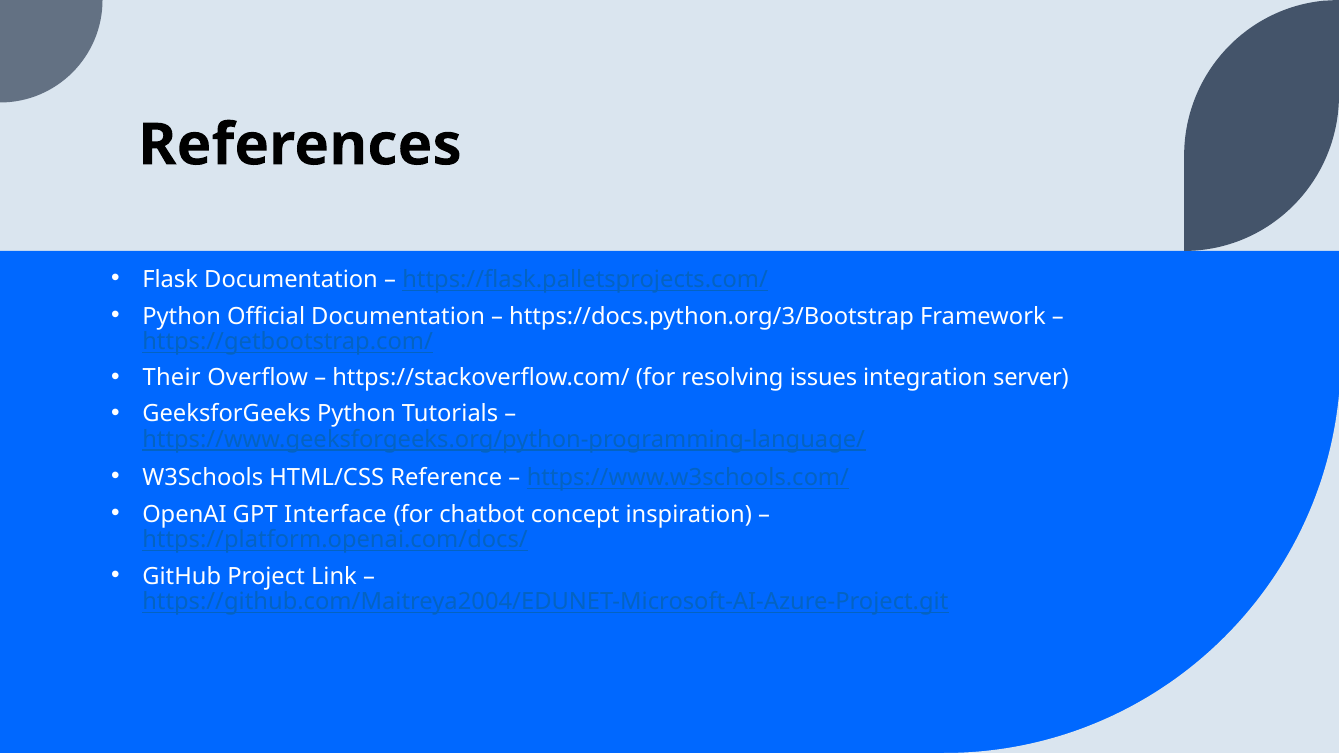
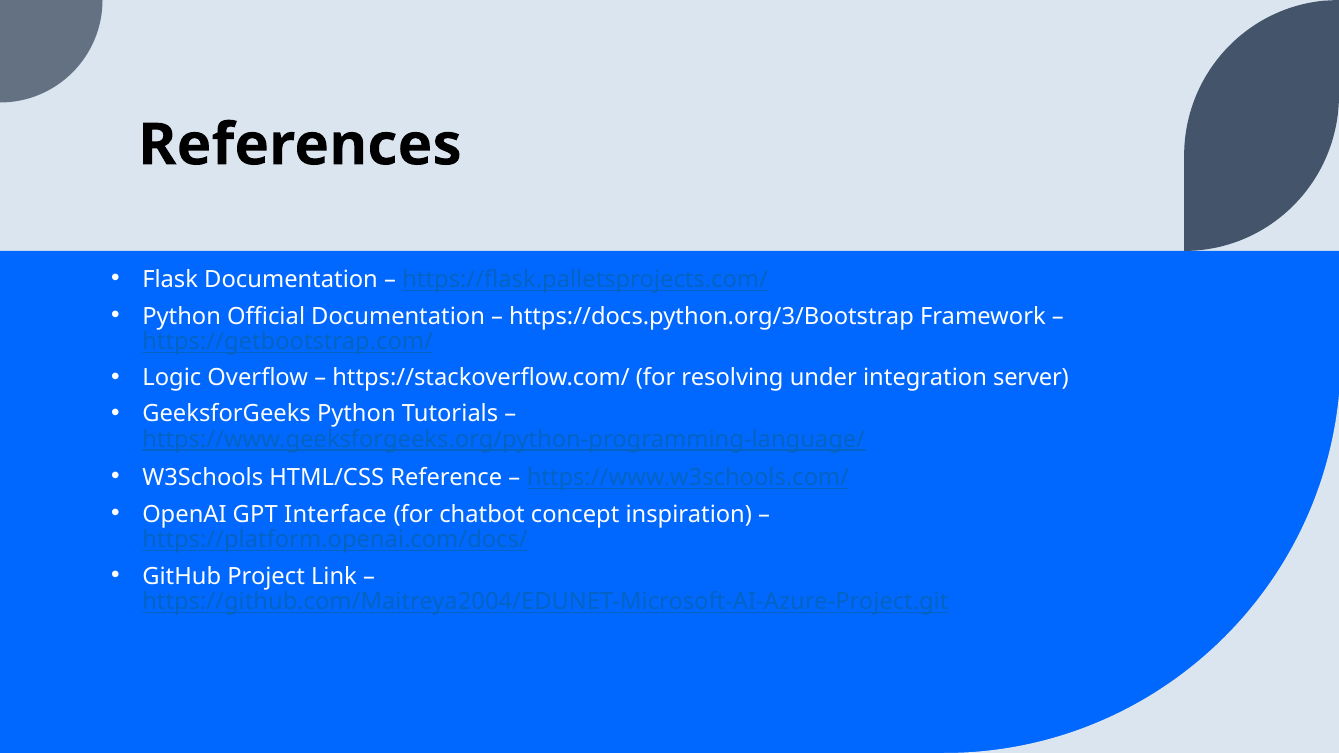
Their: Their -> Logic (172, 378)
issues: issues -> under (823, 378)
